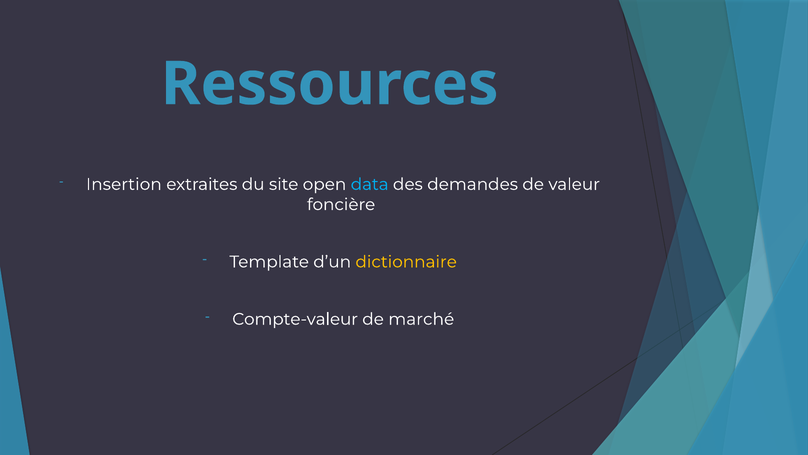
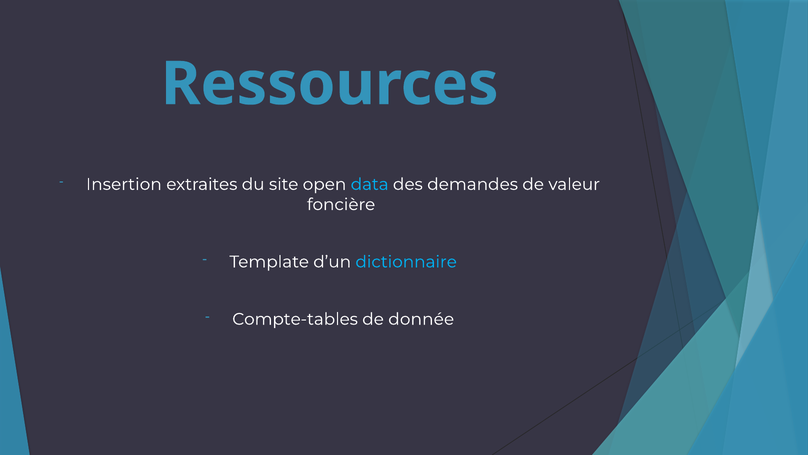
dictionnaire colour: yellow -> light blue (406, 262)
Compte-valeur: Compte-valeur -> Compte-tables (295, 319)
marché: marché -> donnée (421, 319)
